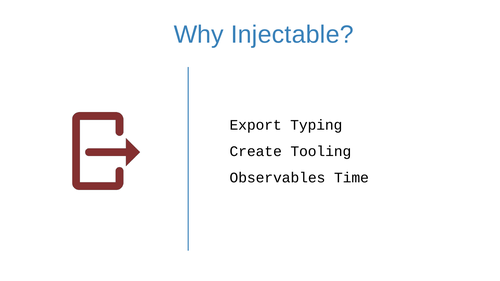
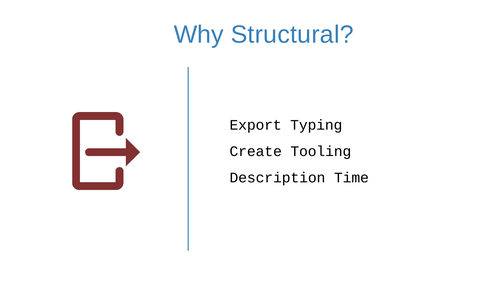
Injectable: Injectable -> Structural (292, 34)
Observables: Observables -> Description (277, 178)
